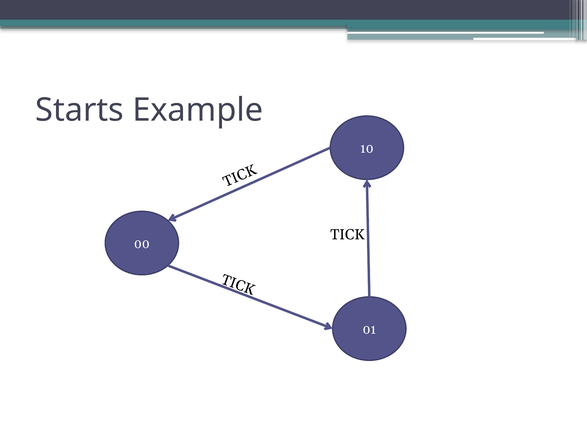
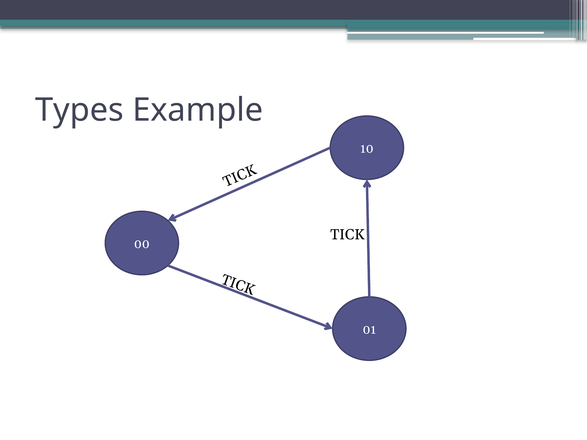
Starts: Starts -> Types (80, 110)
